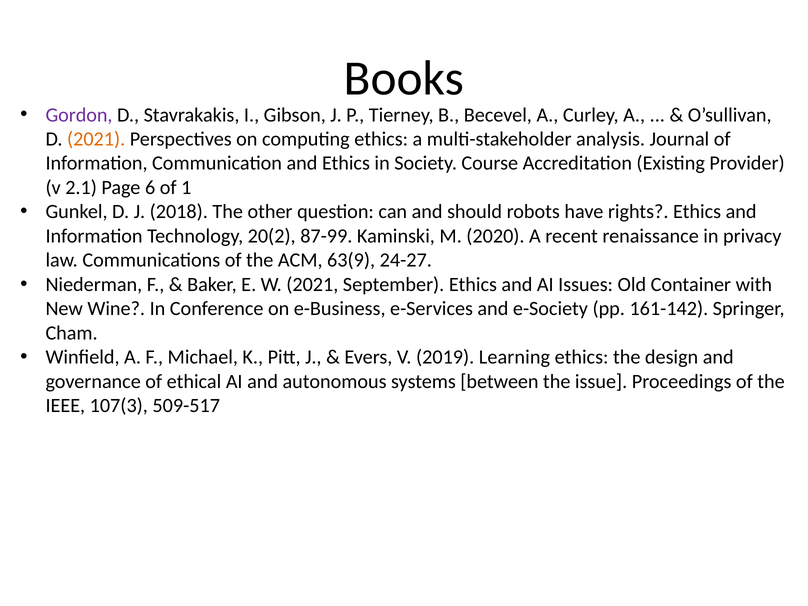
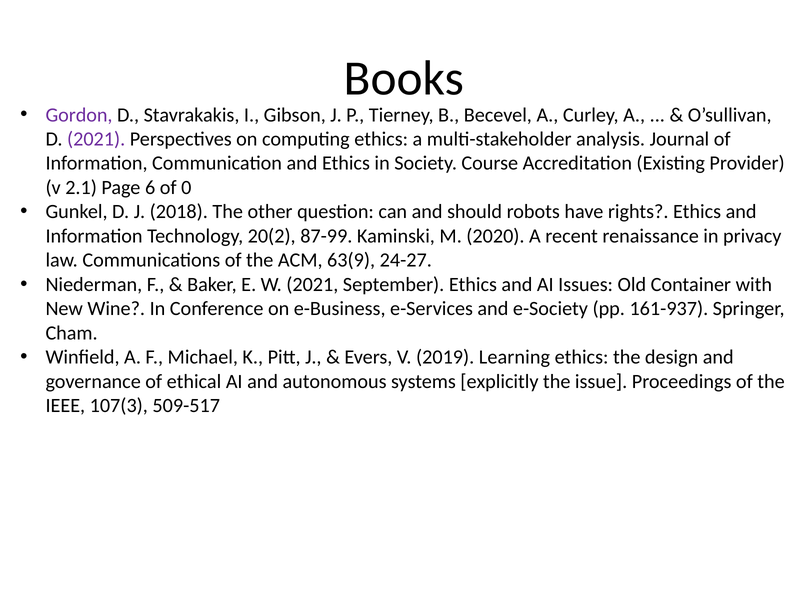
2021 colour: orange -> purple (96, 139)
1: 1 -> 0 (186, 188)
161-142: 161-142 -> 161-937 (669, 309)
between: between -> explicitly (499, 381)
